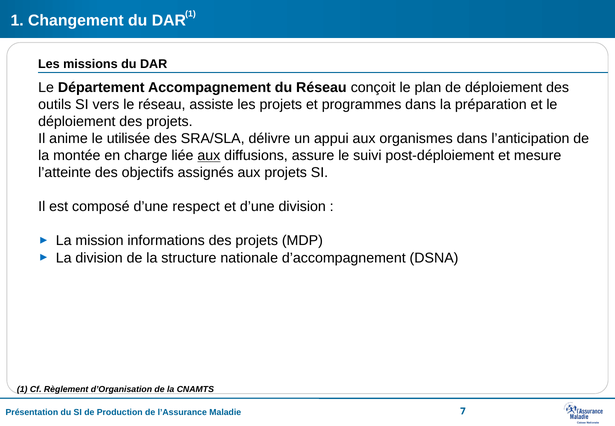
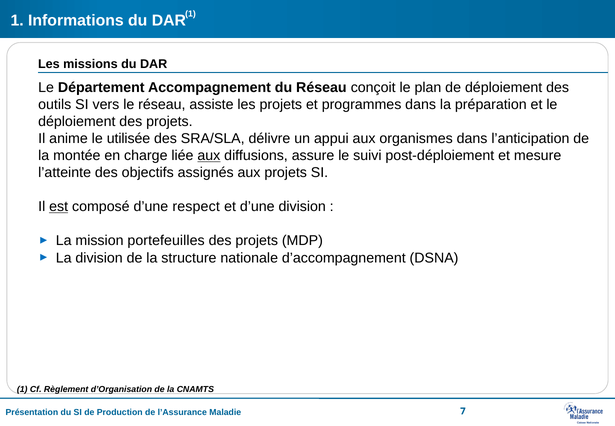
Changement: Changement -> Informations (76, 21)
est underline: none -> present (59, 207)
informations: informations -> portefeuilles (166, 241)
